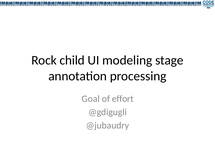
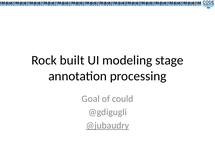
child: child -> built (72, 60)
effort: effort -> could (123, 99)
@jubaudry underline: none -> present (107, 126)
